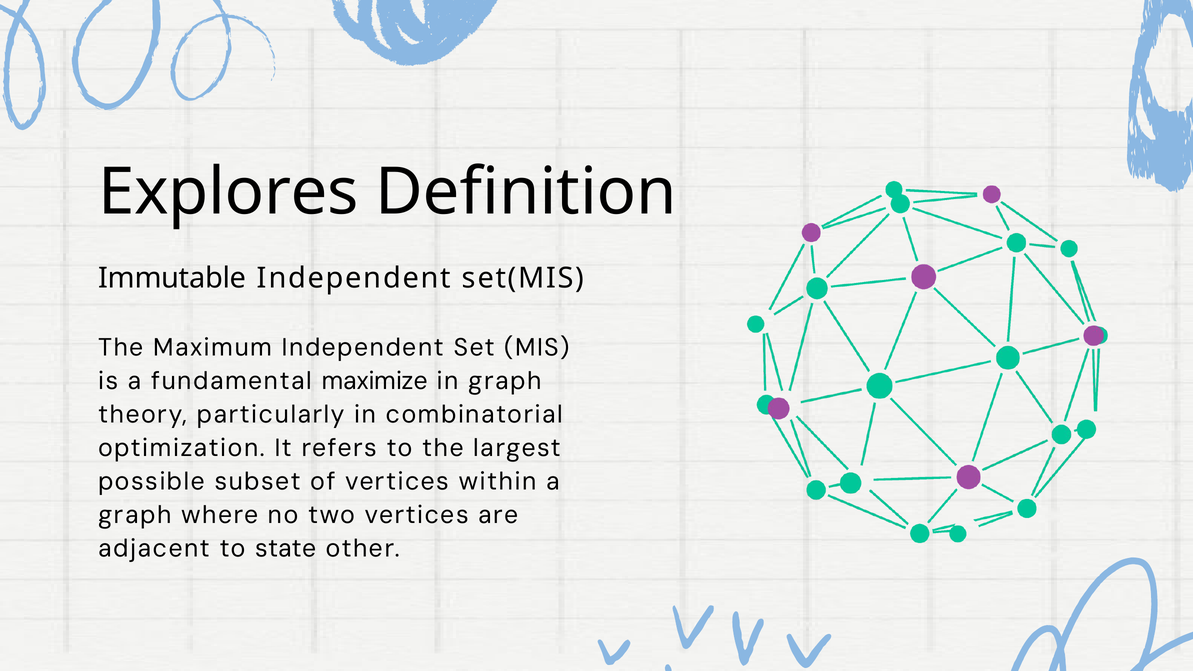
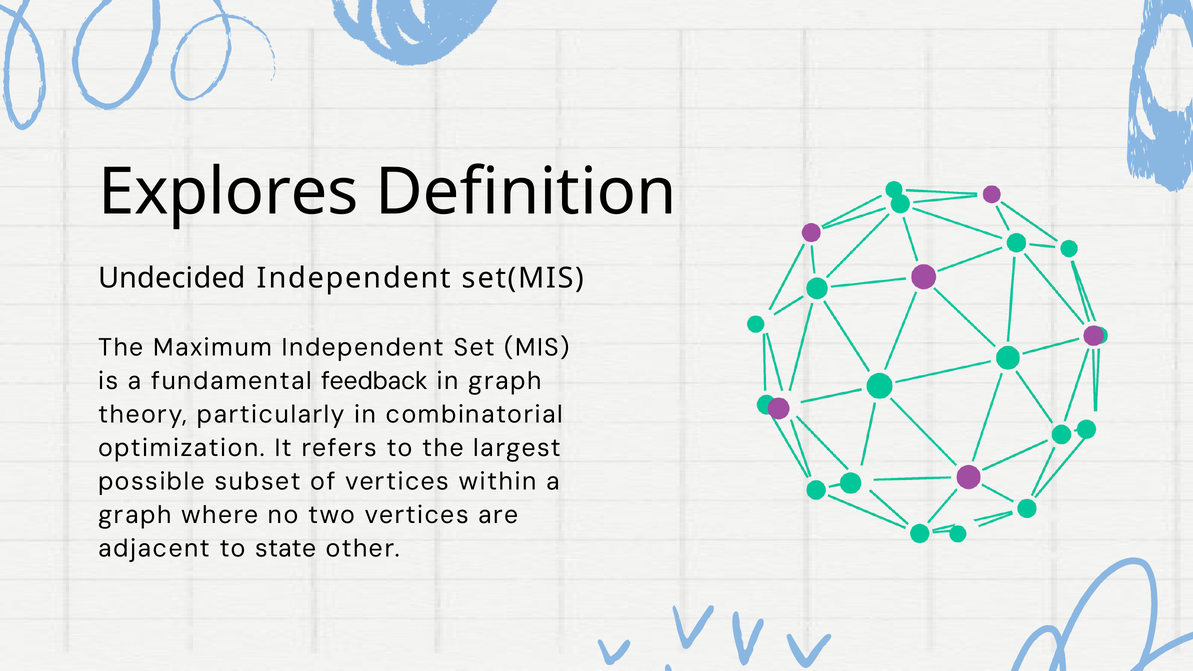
Immutable: Immutable -> Undecided (172, 278)
maximize: maximize -> feedback (375, 381)
